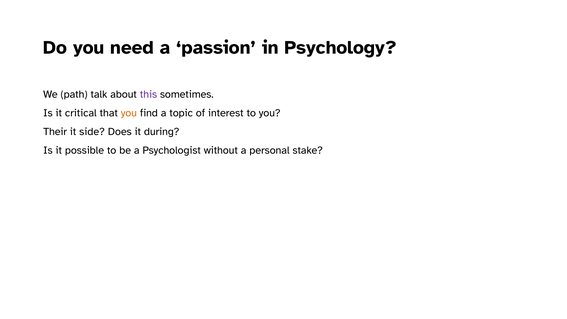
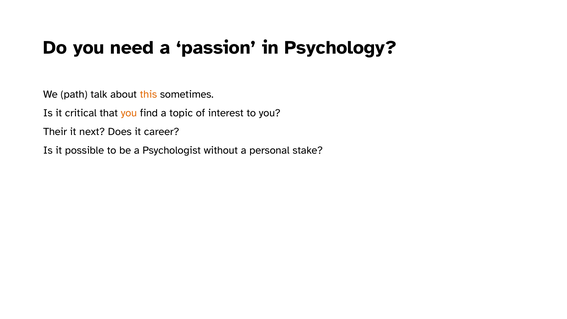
this colour: purple -> orange (148, 94)
side: side -> next (92, 131)
during: during -> career (162, 131)
